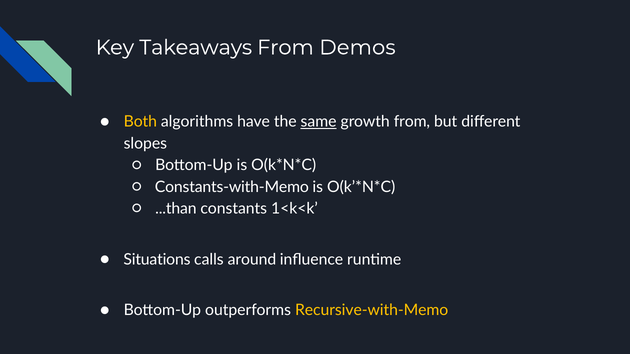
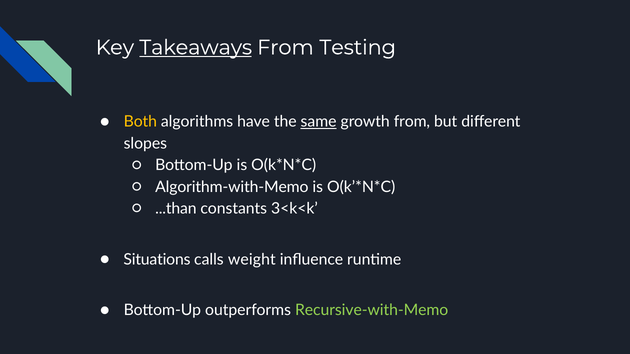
Takeaways underline: none -> present (196, 48)
Demos: Demos -> Testing (358, 48)
Constants-with-Memo: Constants-with-Memo -> Algorithm-with-Memo (232, 187)
1<k<k: 1<k<k -> 3<k<k (294, 209)
around: around -> weight (252, 260)
Recursive-with-Memo colour: yellow -> light green (372, 311)
